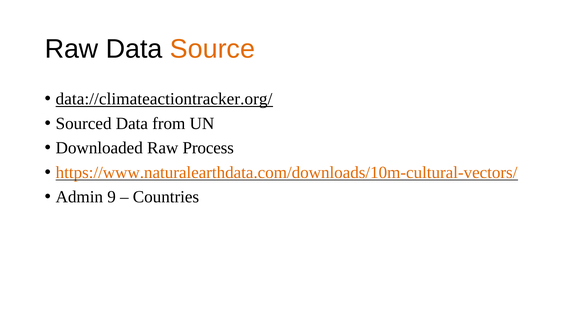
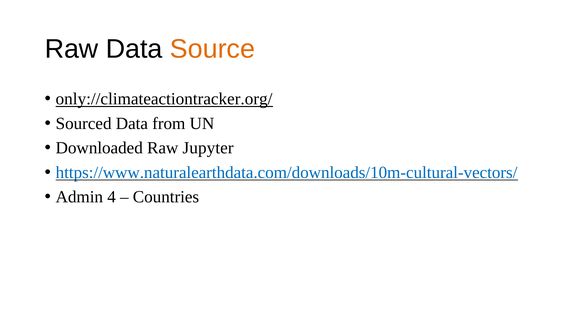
data://climateactiontracker.org/: data://climateactiontracker.org/ -> only://climateactiontracker.org/ (164, 99)
Process: Process -> Jupyter (208, 148)
https://www.naturalearthdata.com/downloads/10m-cultural-vectors/ colour: orange -> blue (287, 173)
9: 9 -> 4 (112, 197)
